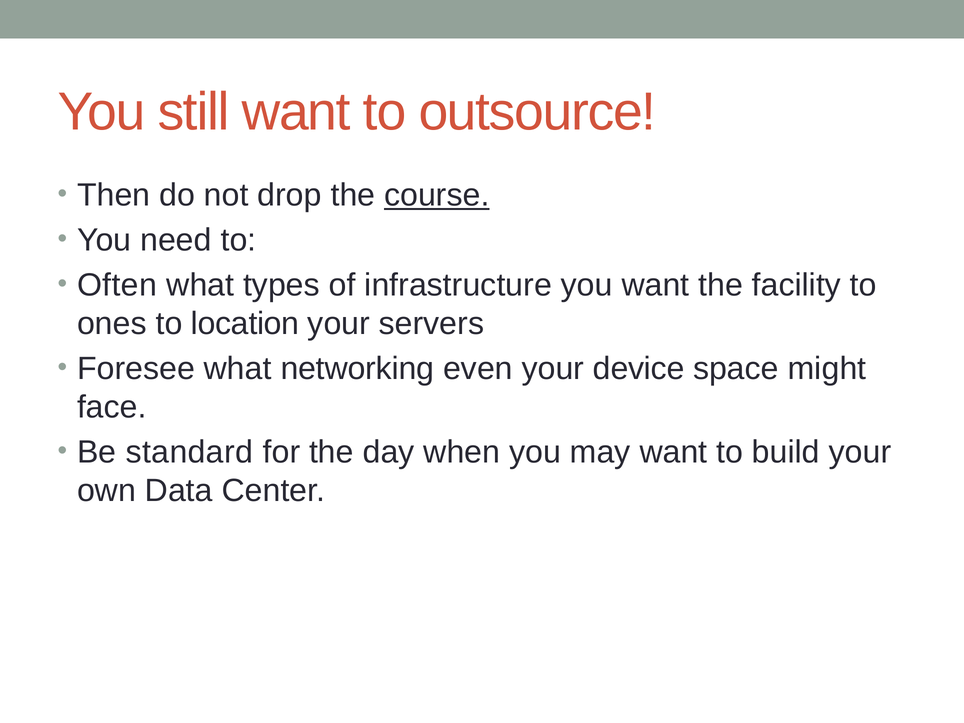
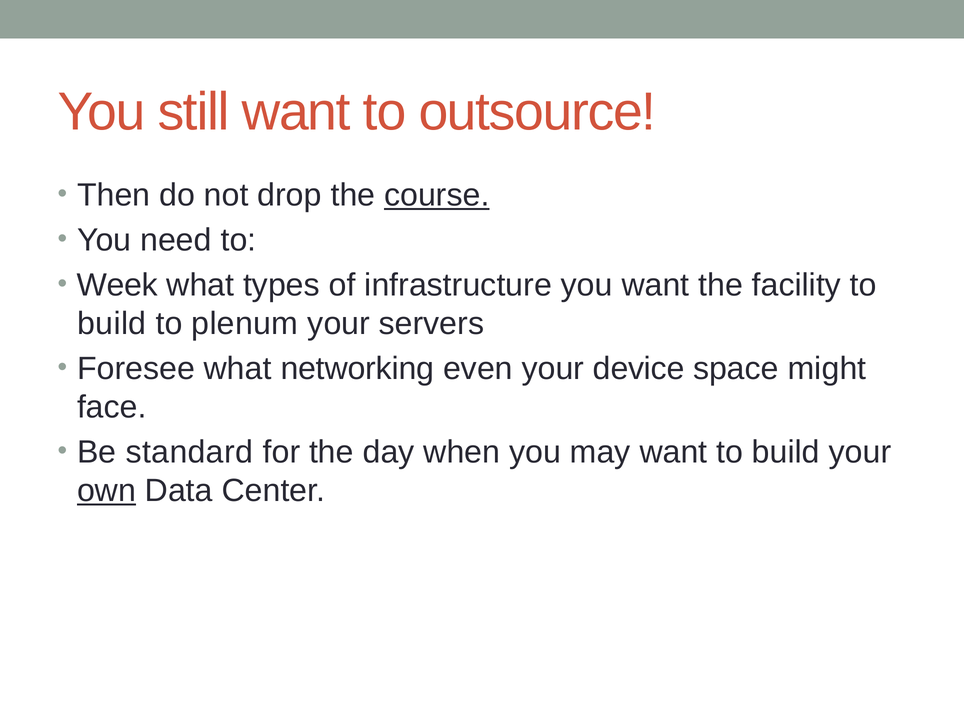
Often: Often -> Week (117, 285)
ones: ones -> build (112, 324)
location: location -> plenum (245, 324)
own underline: none -> present (107, 491)
